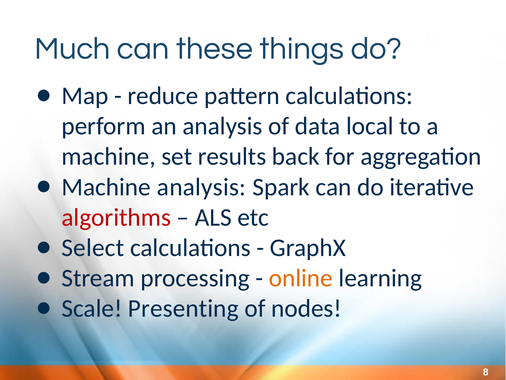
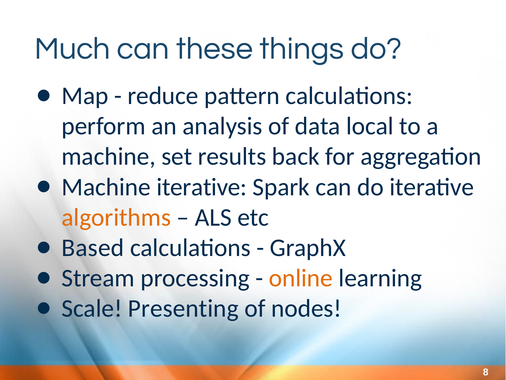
Machine analysis: analysis -> iterative (202, 187)
algorithms colour: red -> orange (116, 217)
Select: Select -> Based (93, 247)
